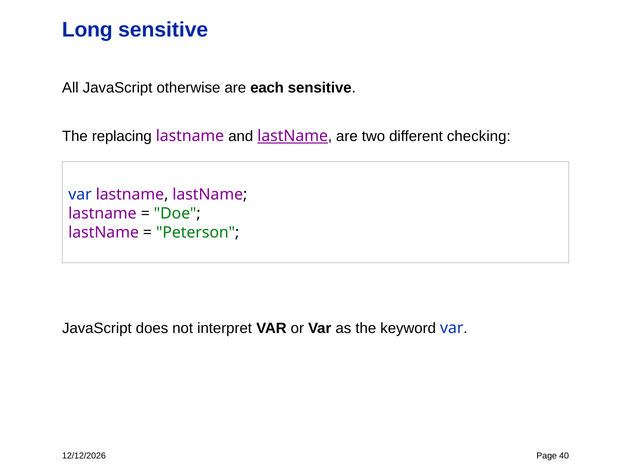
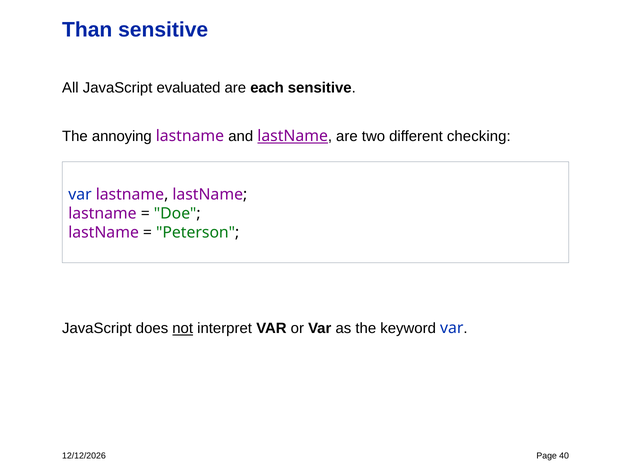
Long: Long -> Than (87, 30)
otherwise: otherwise -> evaluated (189, 88)
replacing: replacing -> annoying (122, 137)
not underline: none -> present (183, 329)
